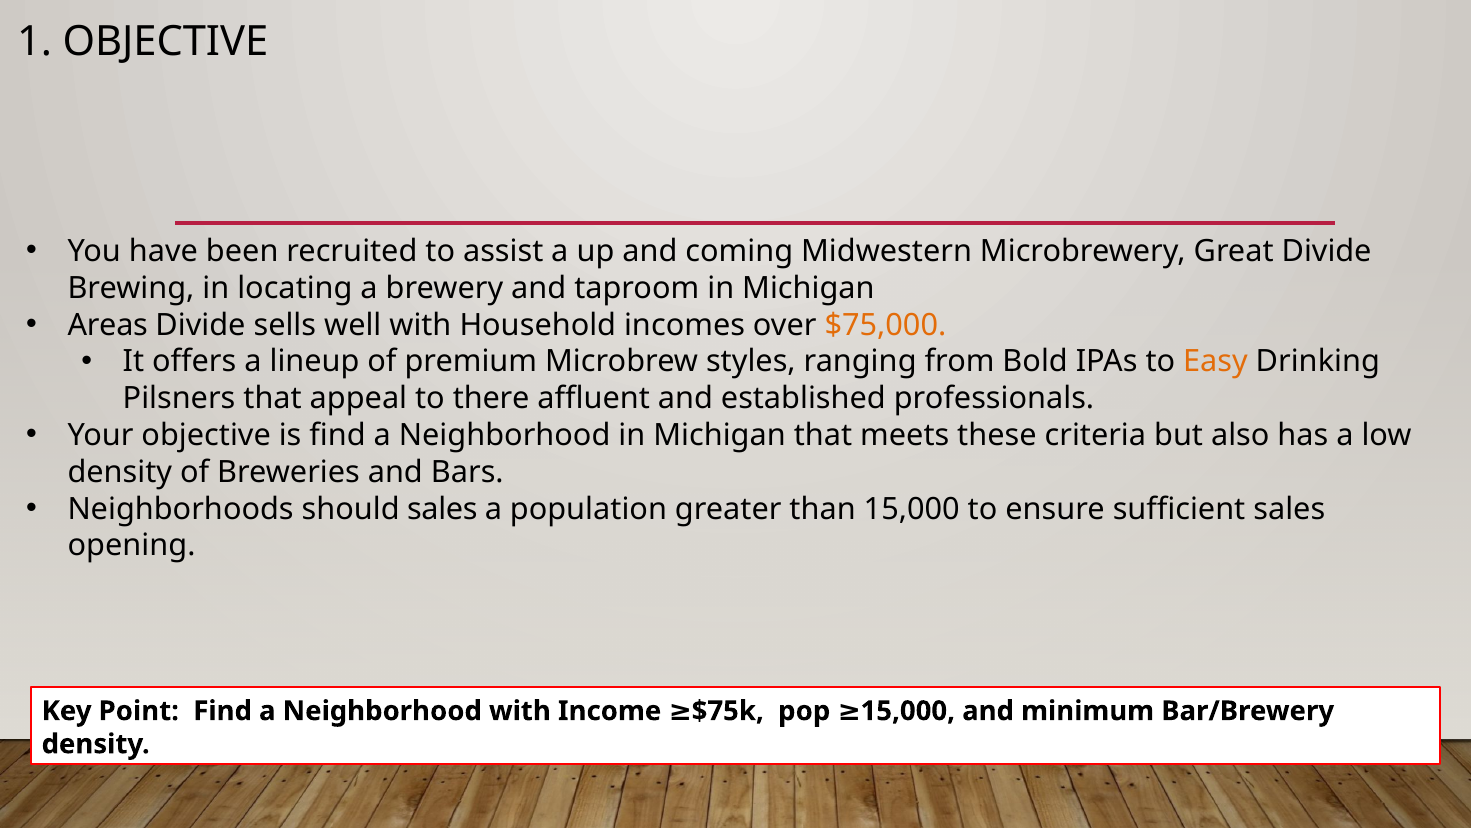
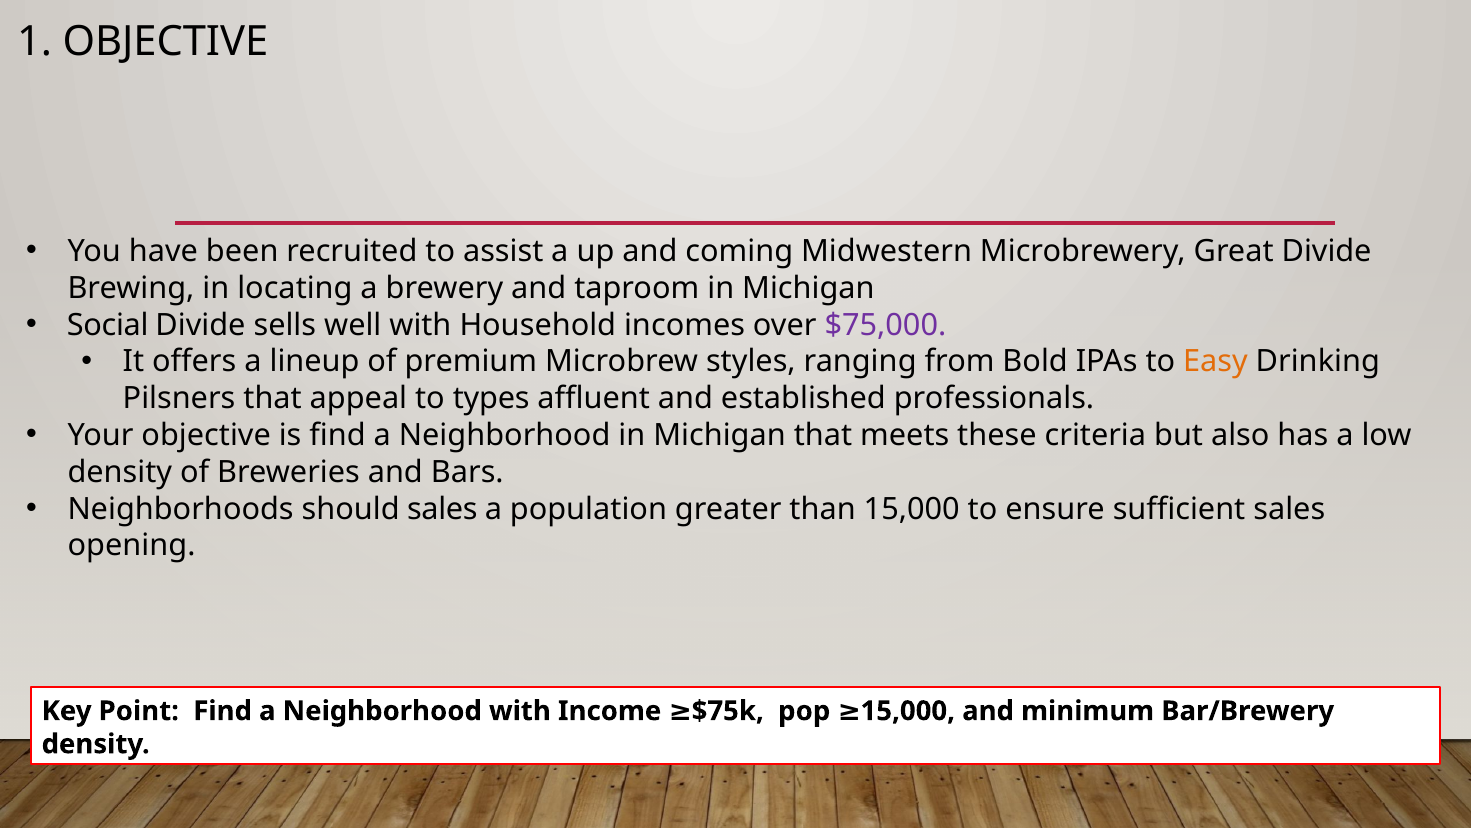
Areas: Areas -> Social (108, 325)
$75,000 colour: orange -> purple (885, 325)
there: there -> types (491, 398)
